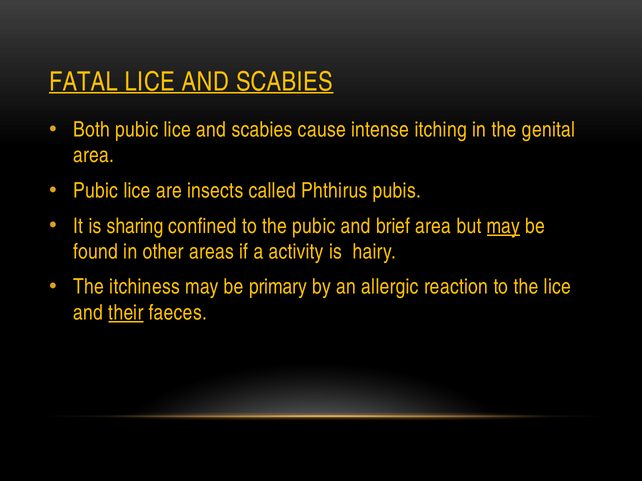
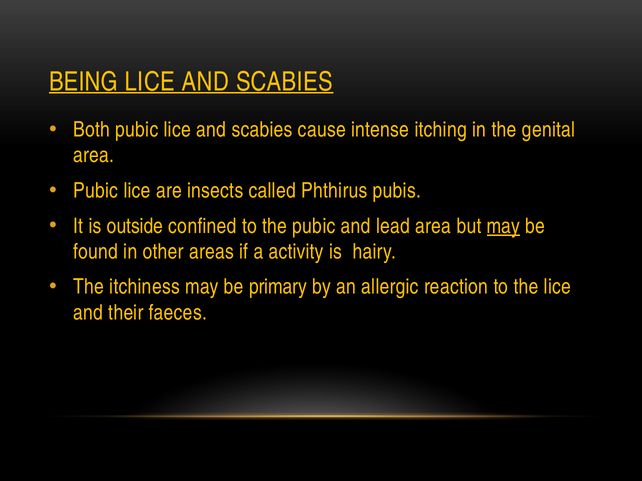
FATAL: FATAL -> BEING (84, 82)
sharing: sharing -> outside (135, 226)
brief: brief -> lead (393, 226)
their underline: present -> none (126, 313)
